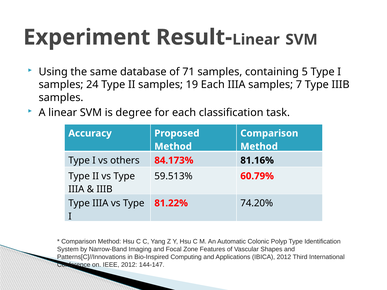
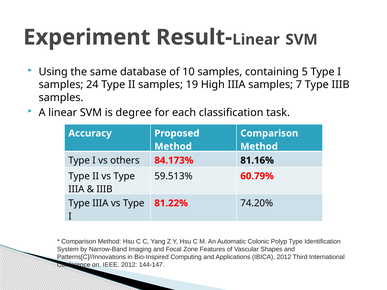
71: 71 -> 10 (189, 72)
19 Each: Each -> High (213, 85)
